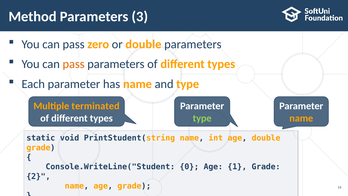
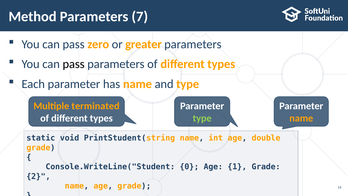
3: 3 -> 7 (140, 16)
or double: double -> greater (144, 44)
pass colour: orange -> black (74, 64)
